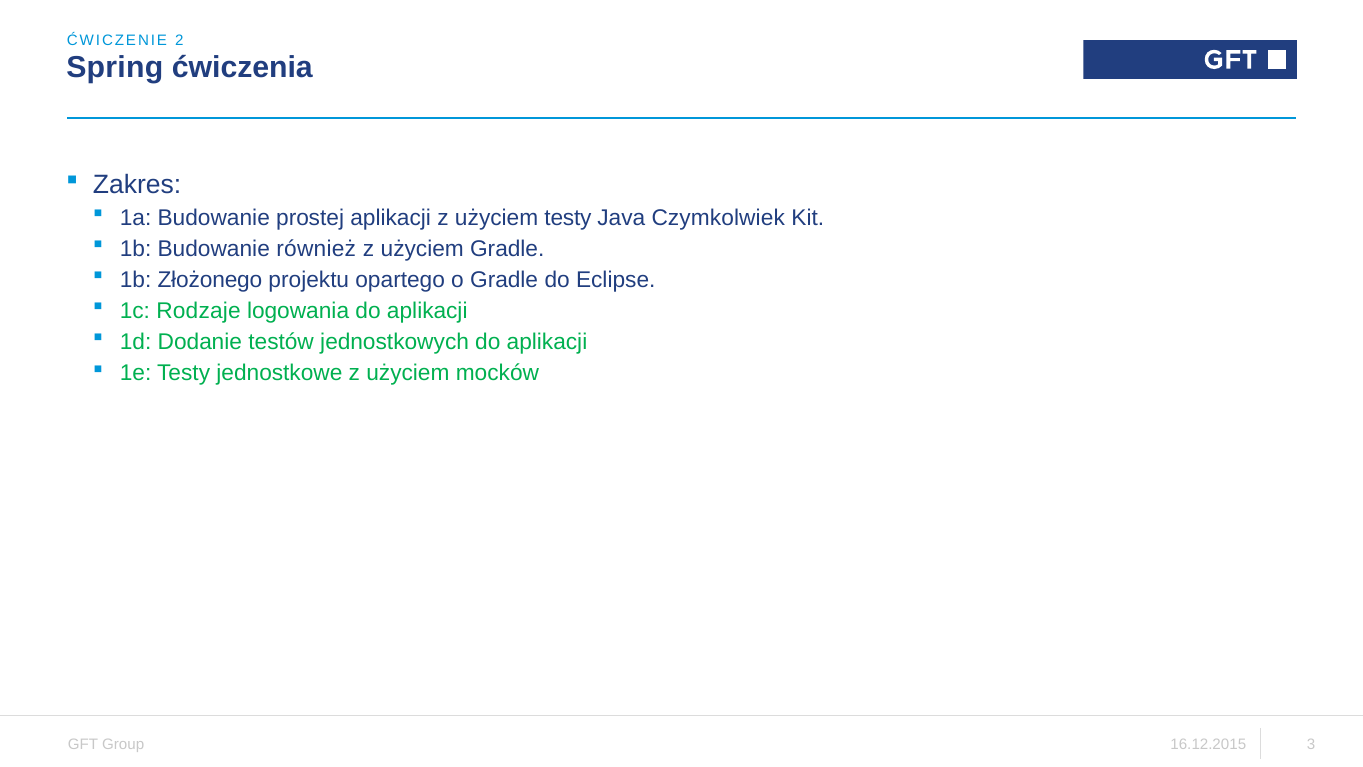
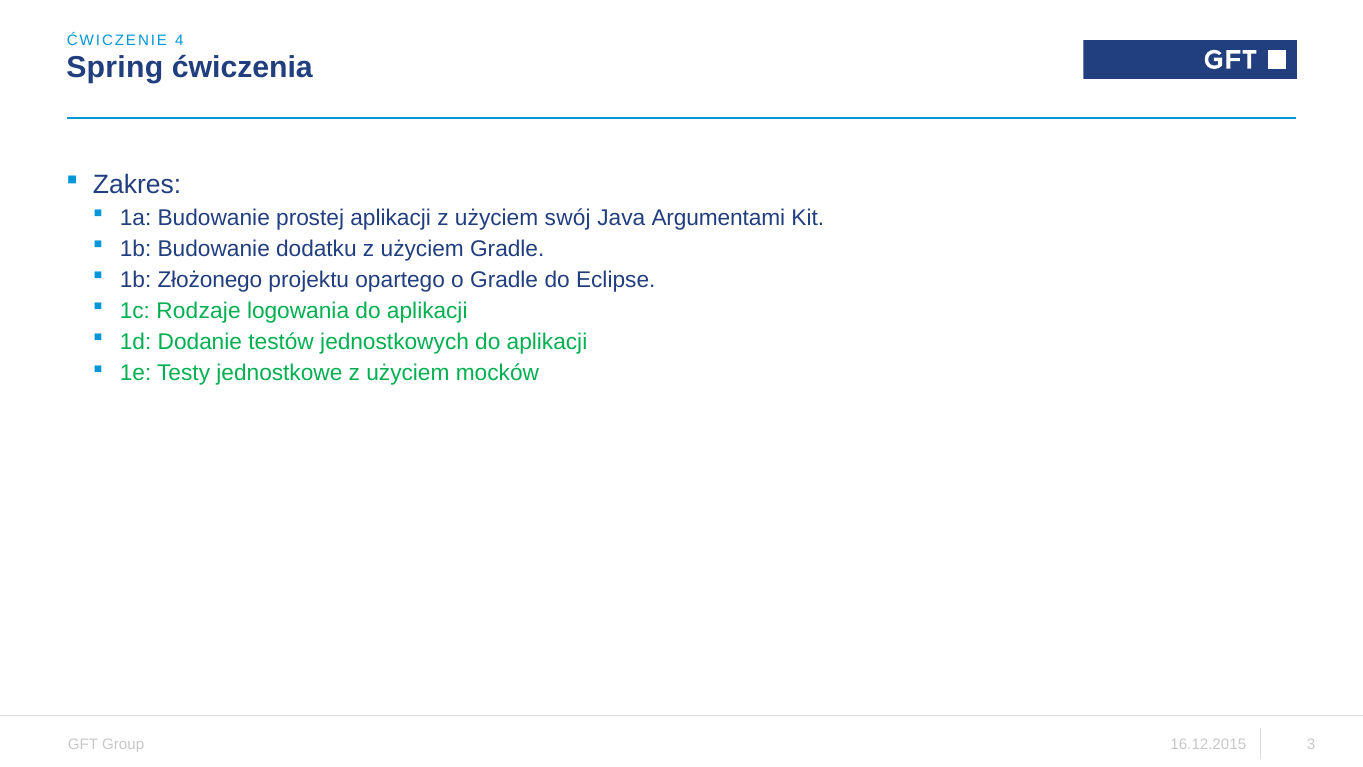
2: 2 -> 4 (179, 40)
użyciem testy: testy -> swój (568, 218)
Czymkolwiek: Czymkolwiek -> Argumentami (718, 218)
również: również -> dodatku (316, 249)
